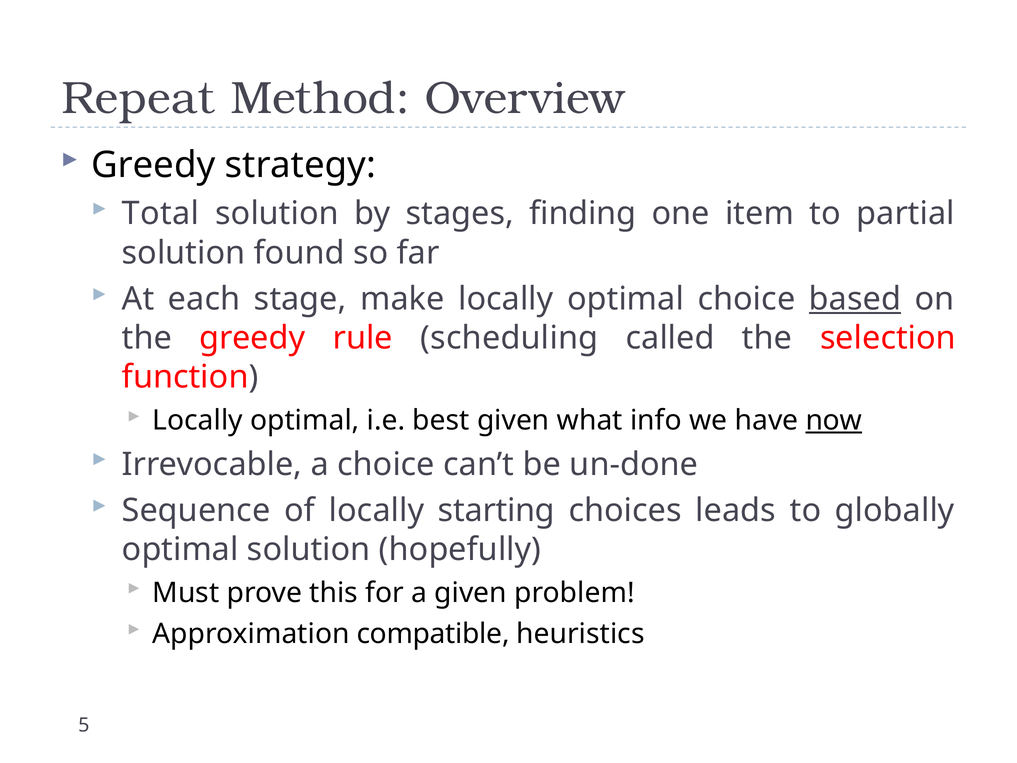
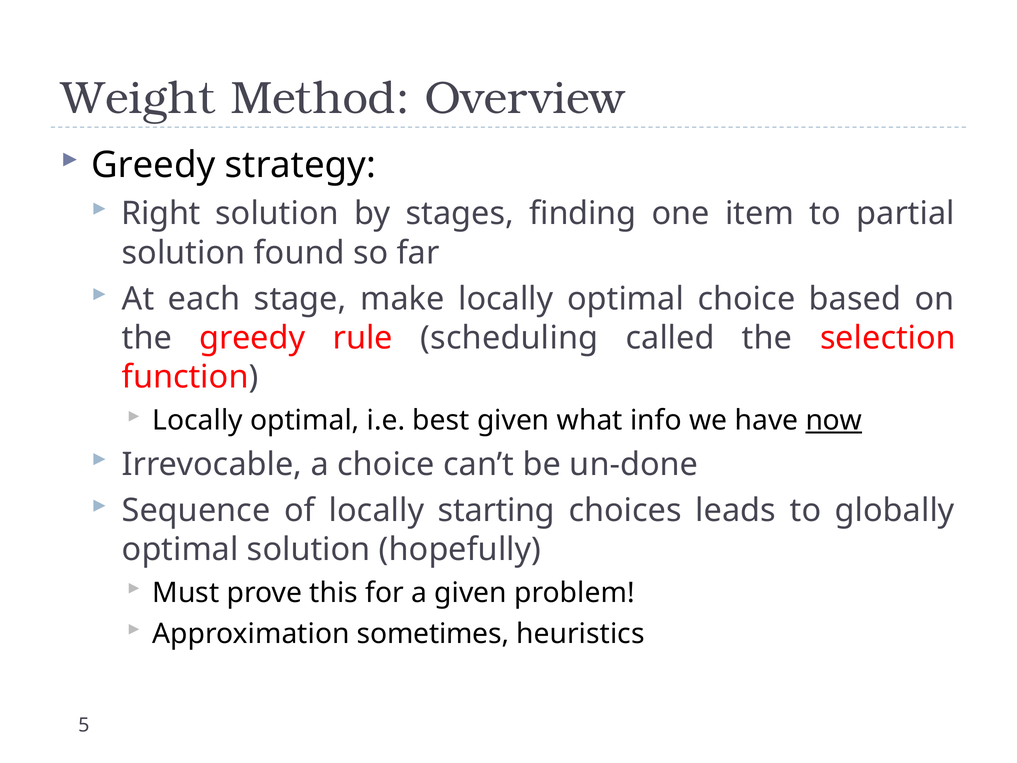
Repeat: Repeat -> Weight (138, 98)
Total: Total -> Right (161, 214)
based underline: present -> none (855, 299)
compatible: compatible -> sometimes (433, 634)
